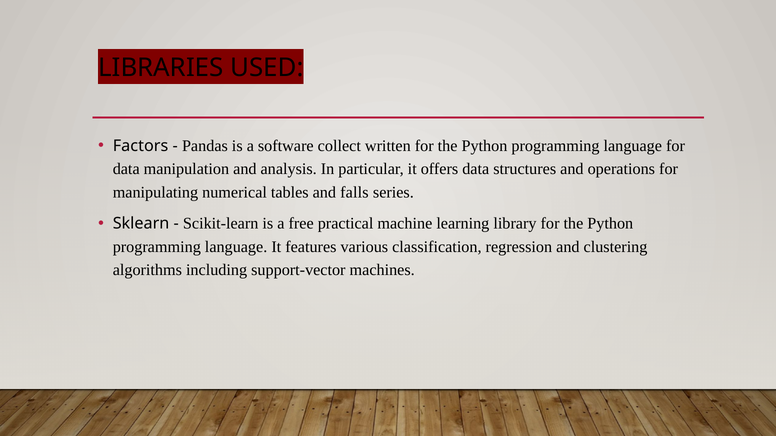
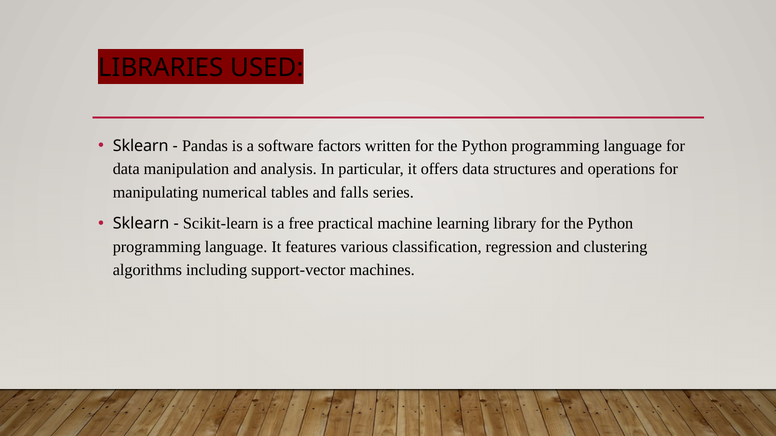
Factors: Factors -> Sklearn (141, 146)
collect: collect -> factors (339, 146)
